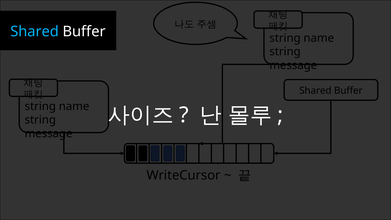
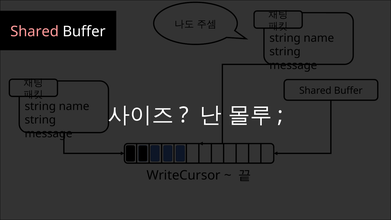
Shared colour: light blue -> pink (35, 31)
